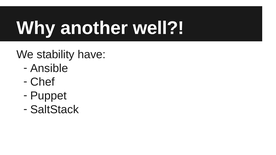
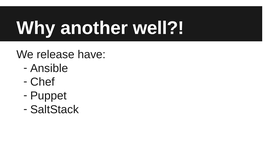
stability: stability -> release (56, 55)
